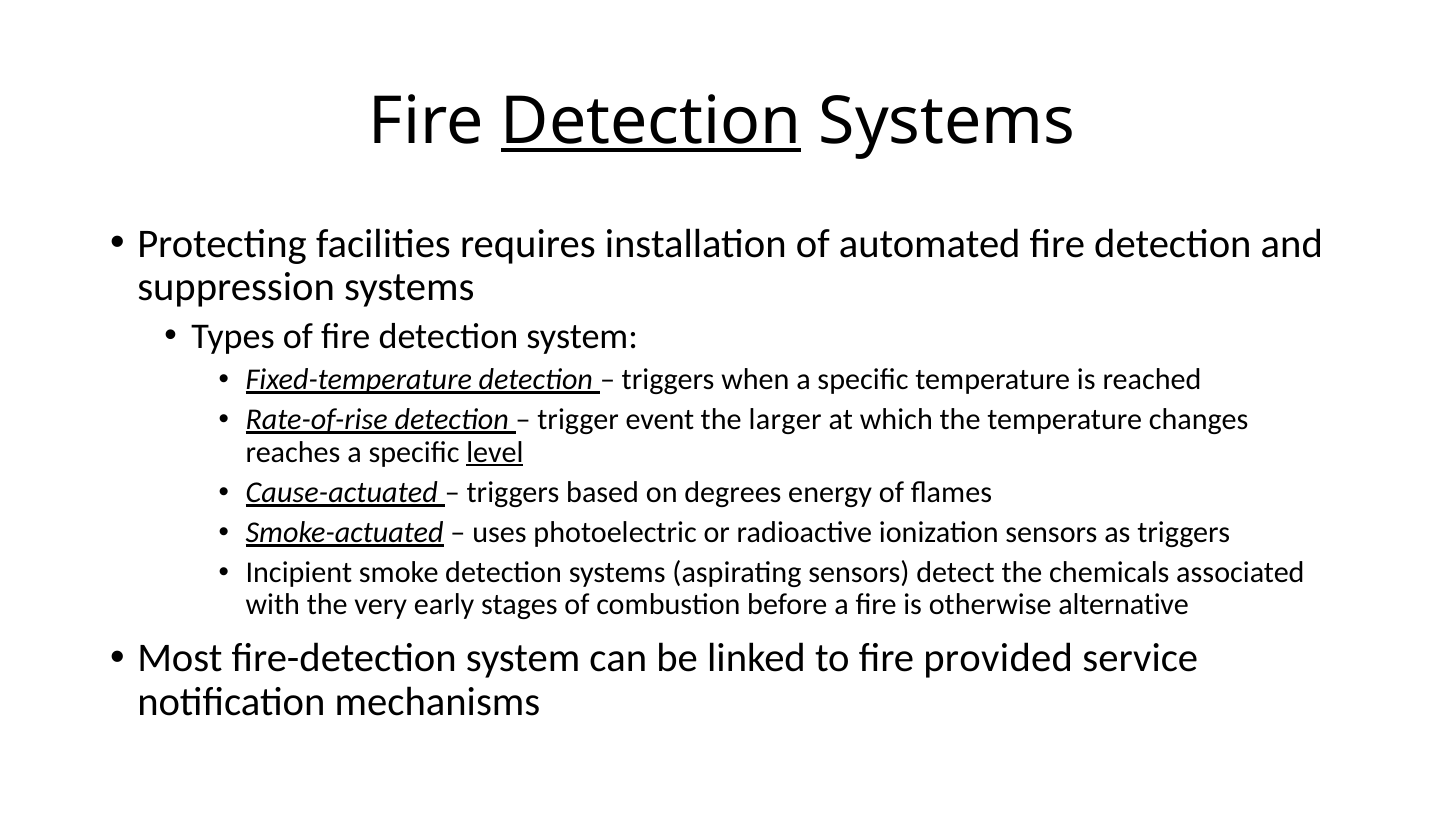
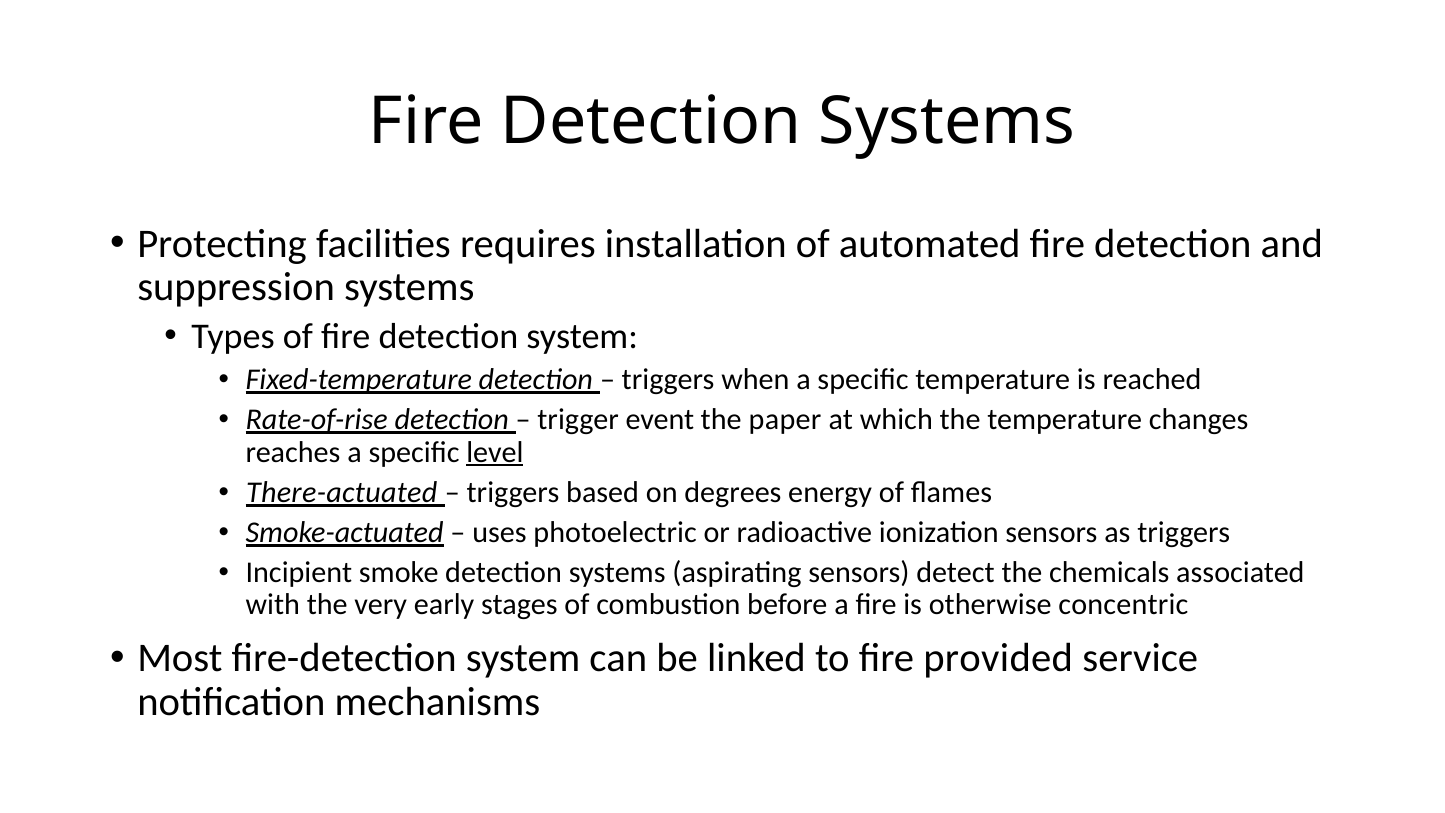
Detection underline: present -> none (651, 121)
larger: larger -> paper (785, 420)
Cause-actuated: Cause-actuated -> There-actuated (342, 492)
alternative: alternative -> concentric (1123, 605)
